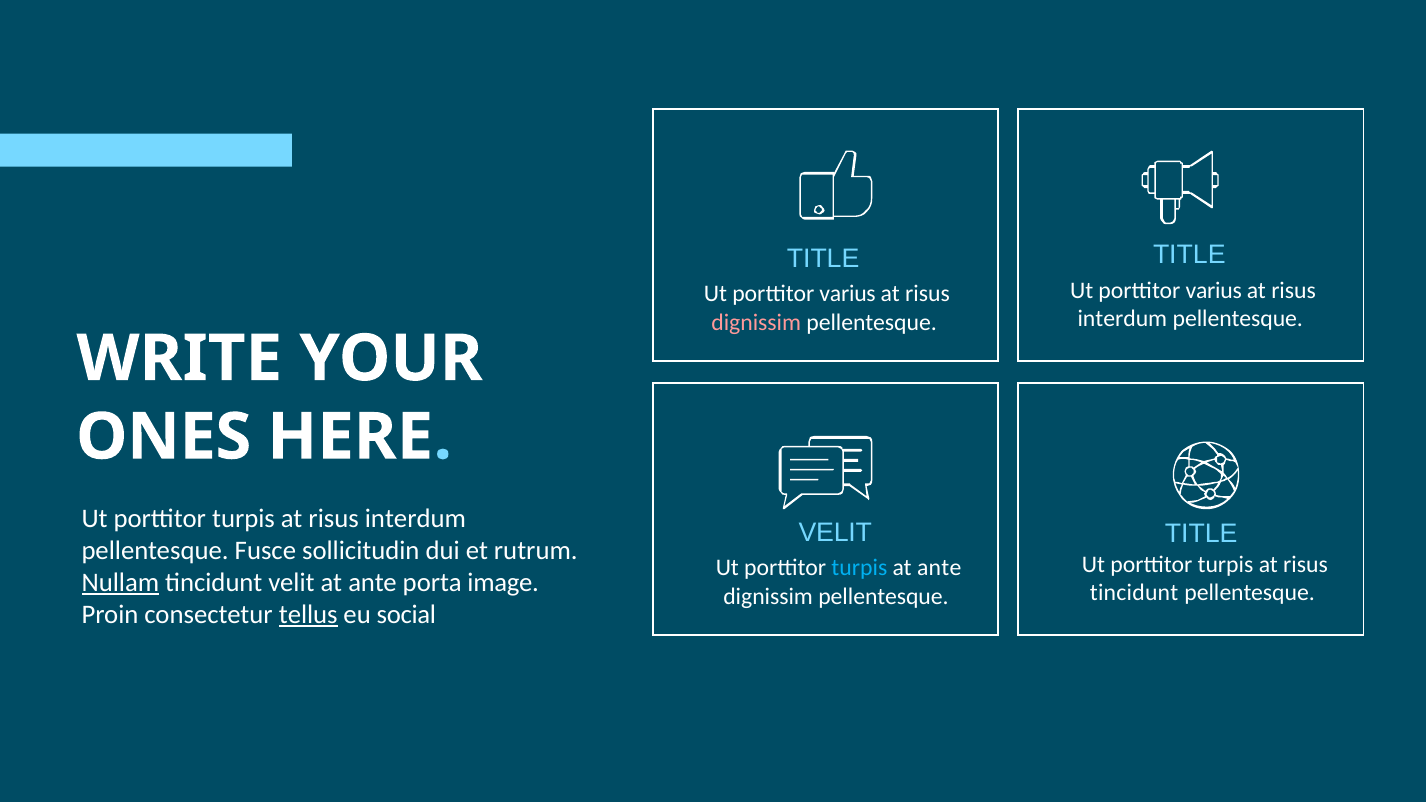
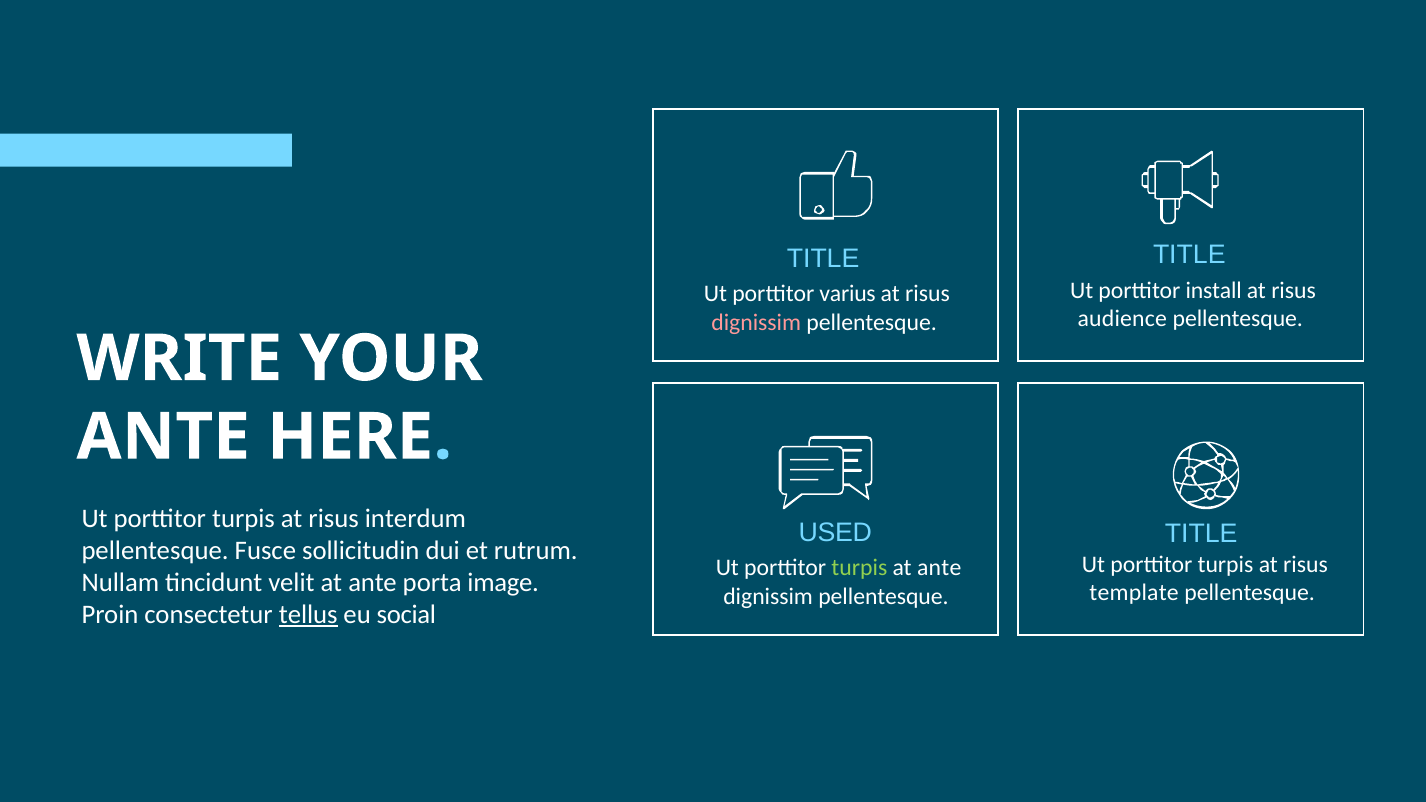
varius: varius -> install (1214, 291)
interdum: interdum -> audience (1122, 319)
ONES: ONES -> ANTE (163, 437)
VELIT: VELIT -> USED (835, 532)
turpis colour: light blue -> light green (859, 568)
Nullam underline: present -> none (120, 582)
tincidunt: tincidunt -> template (1134, 593)
